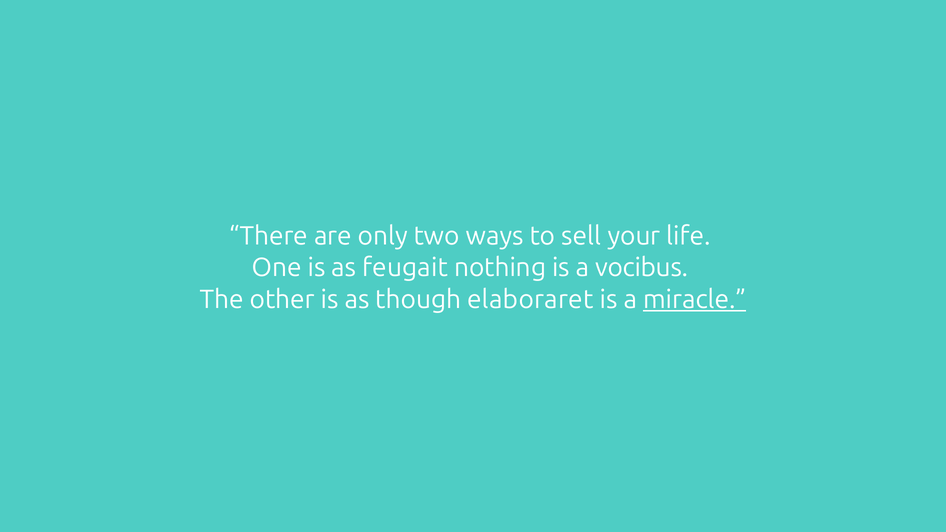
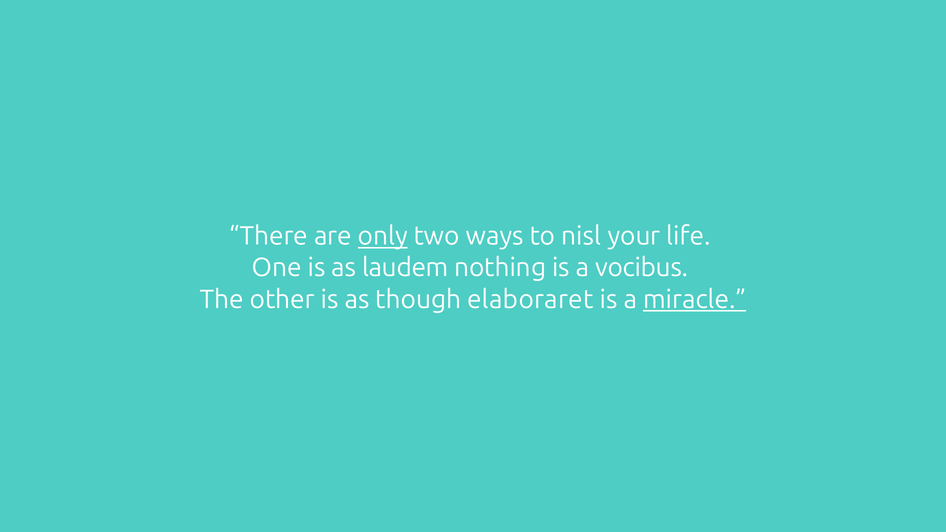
only underline: none -> present (383, 236)
sell: sell -> nisl (581, 236)
feugait: feugait -> laudem (405, 268)
